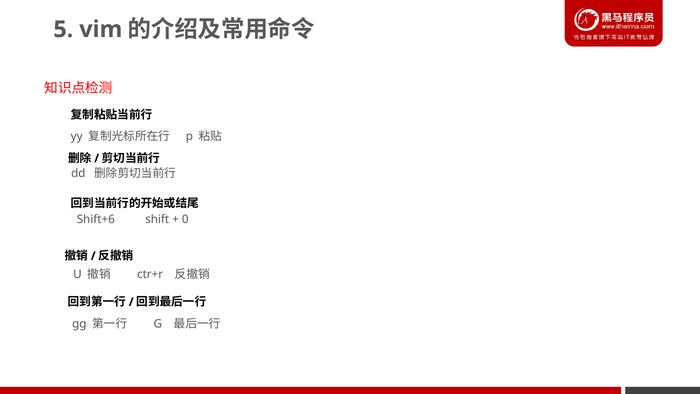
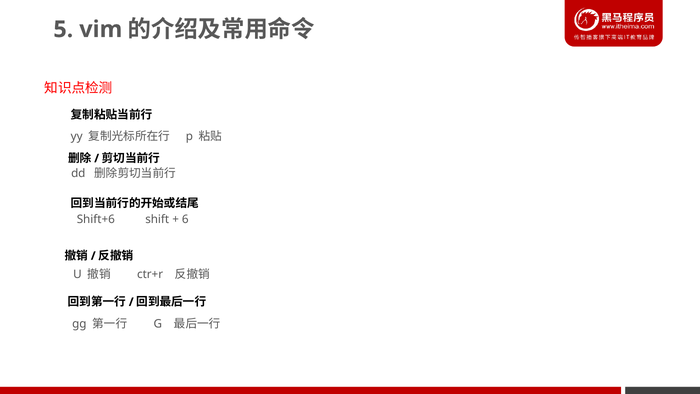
0: 0 -> 6 (185, 219)
